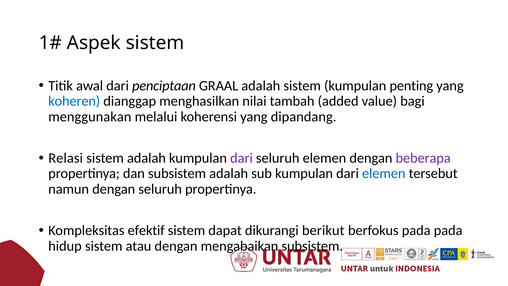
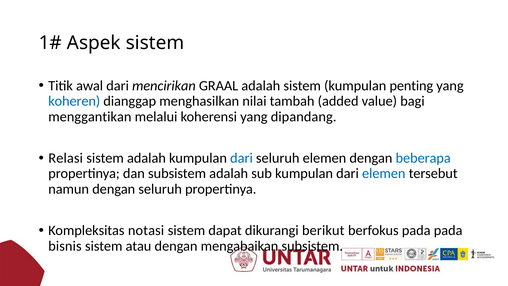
penciptaan: penciptaan -> mencirikan (164, 86)
menggunakan: menggunakan -> menggantikan (90, 117)
dari colour: purple -> blue (241, 158)
beberapa colour: purple -> blue (423, 158)
efektif: efektif -> notasi (146, 230)
hidup: hidup -> bisnis (65, 246)
